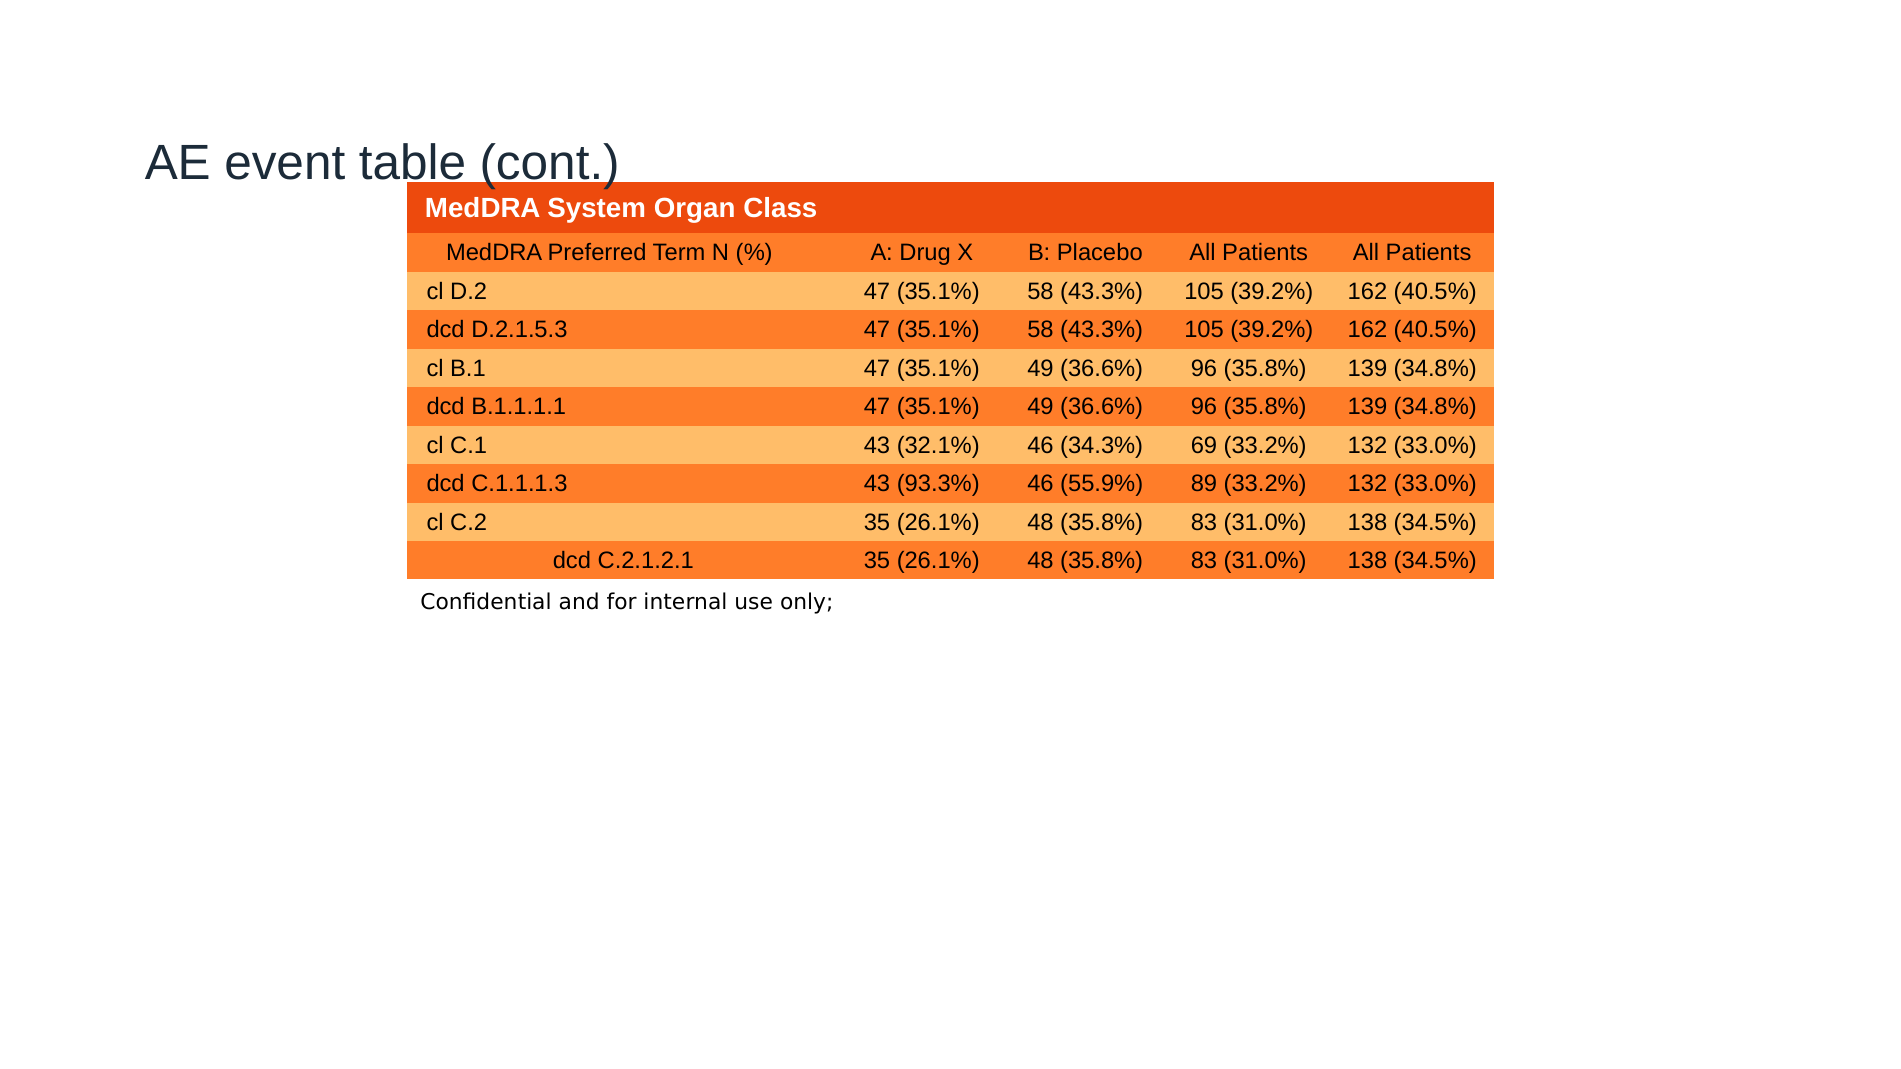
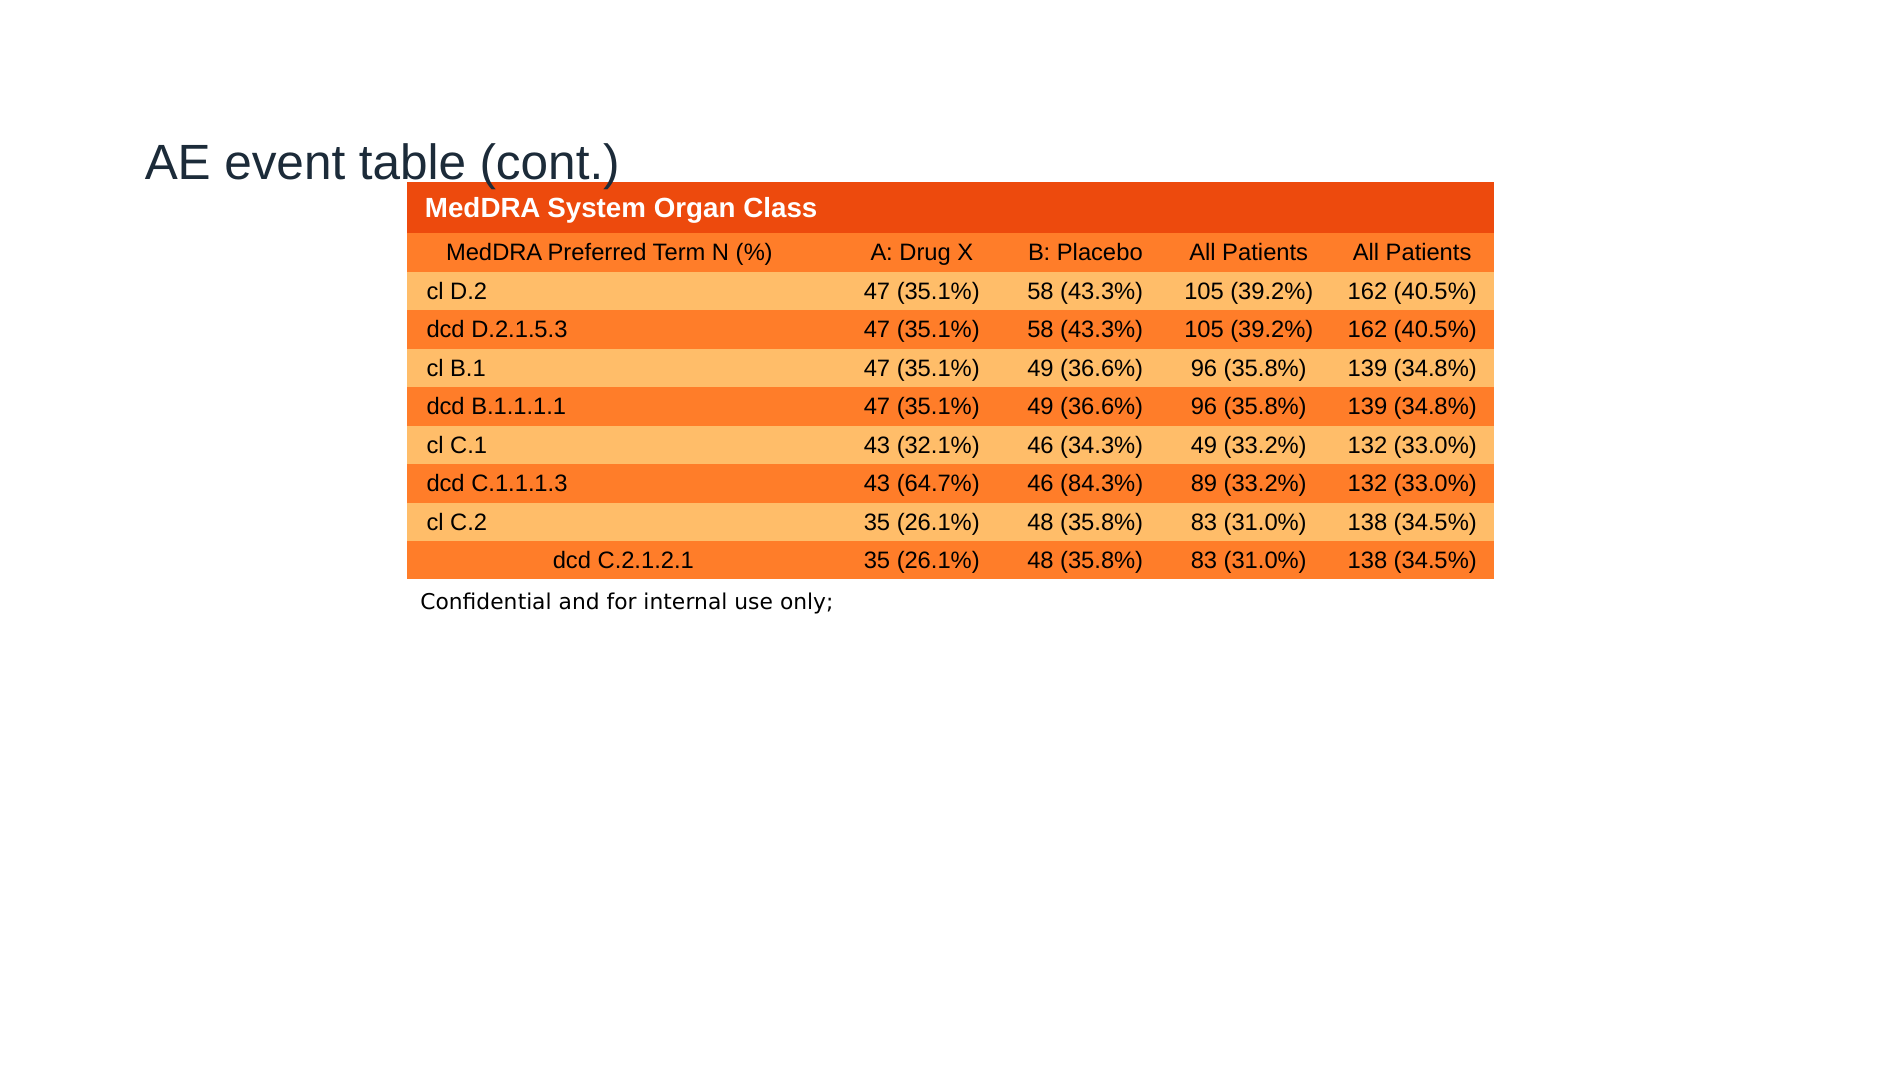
34.3% 69: 69 -> 49 (1204, 445)
93.3%: 93.3% -> 64.7% (938, 484)
55.9%: 55.9% -> 84.3% (1102, 484)
